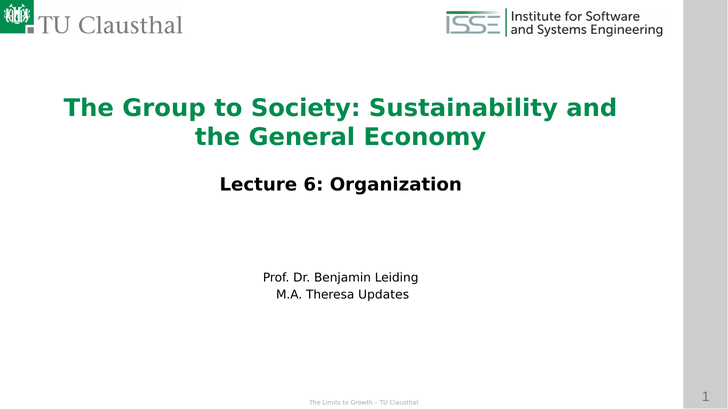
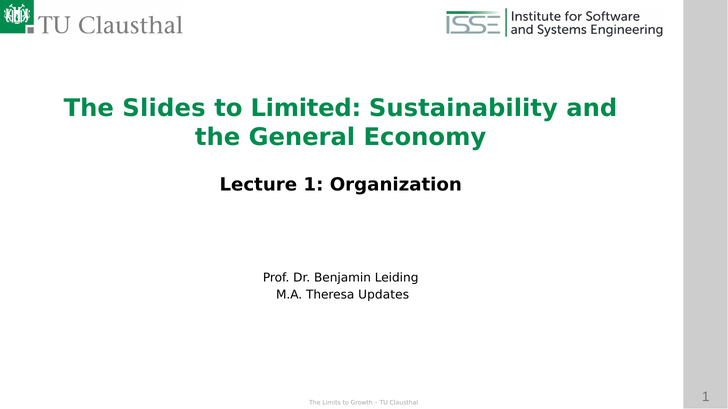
Group: Group -> Slides (164, 108)
Society: Society -> Limited (306, 108)
Lecture 6: 6 -> 1 (313, 185)
